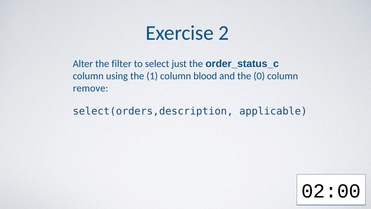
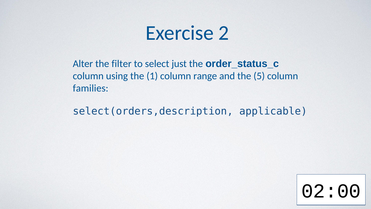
blood: blood -> range (205, 76)
0: 0 -> 5 (259, 76)
remove: remove -> families (91, 88)
